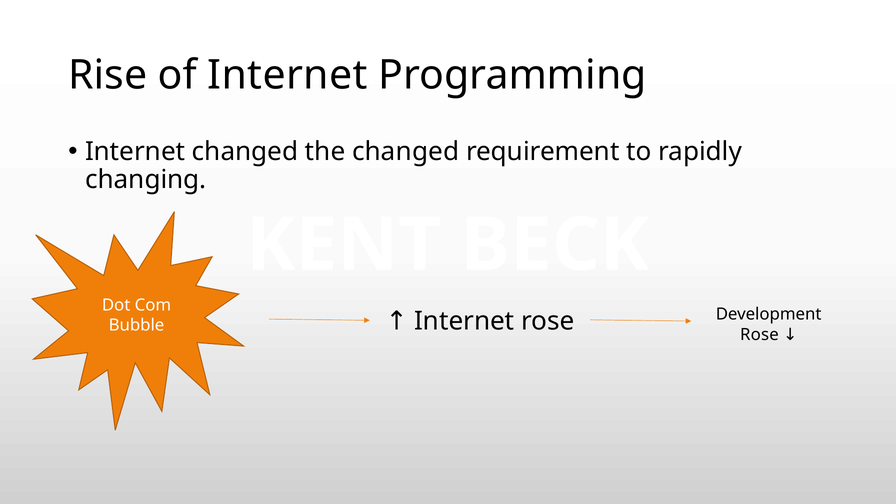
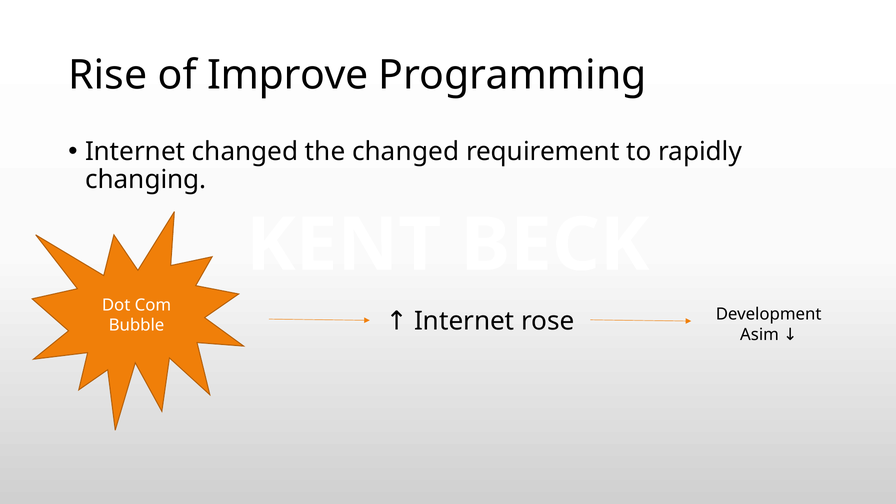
of Internet: Internet -> Improve (288, 75)
Rose: Rose -> Asim (760, 335)
